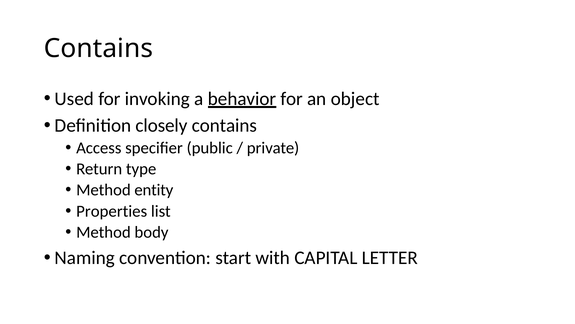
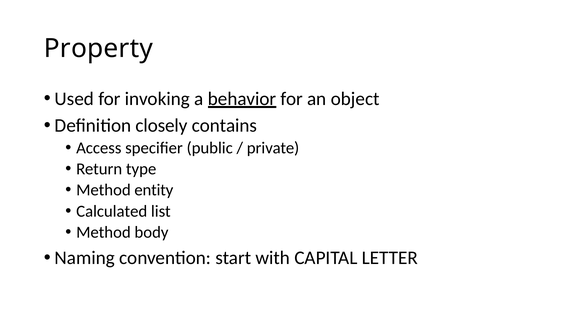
Contains: Contains -> Property (98, 48)
Properties: Properties -> Calculated (112, 211)
